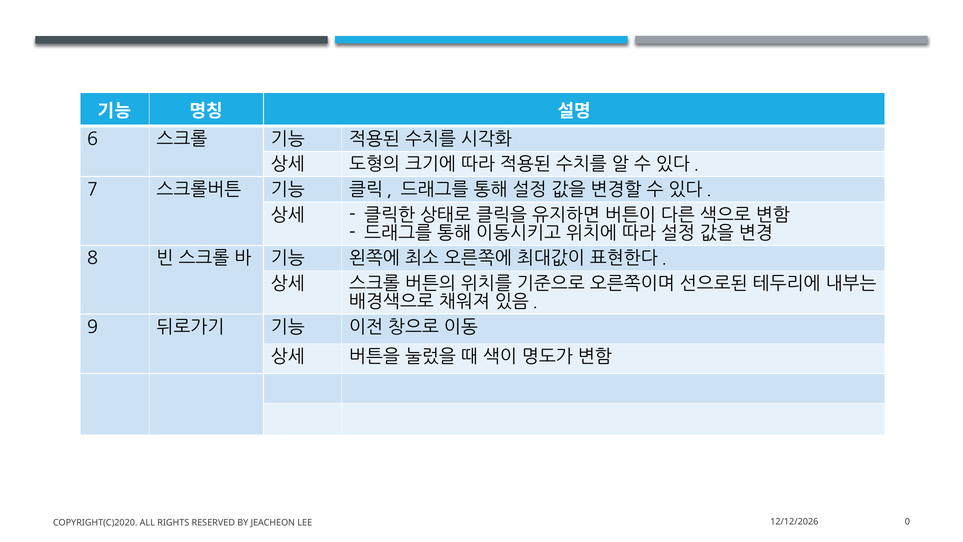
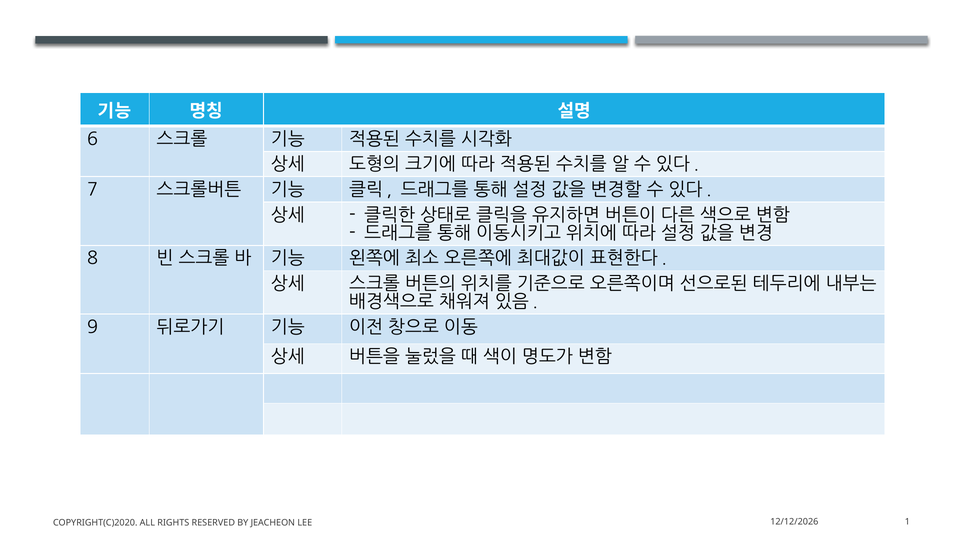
0: 0 -> 1 (907, 522)
